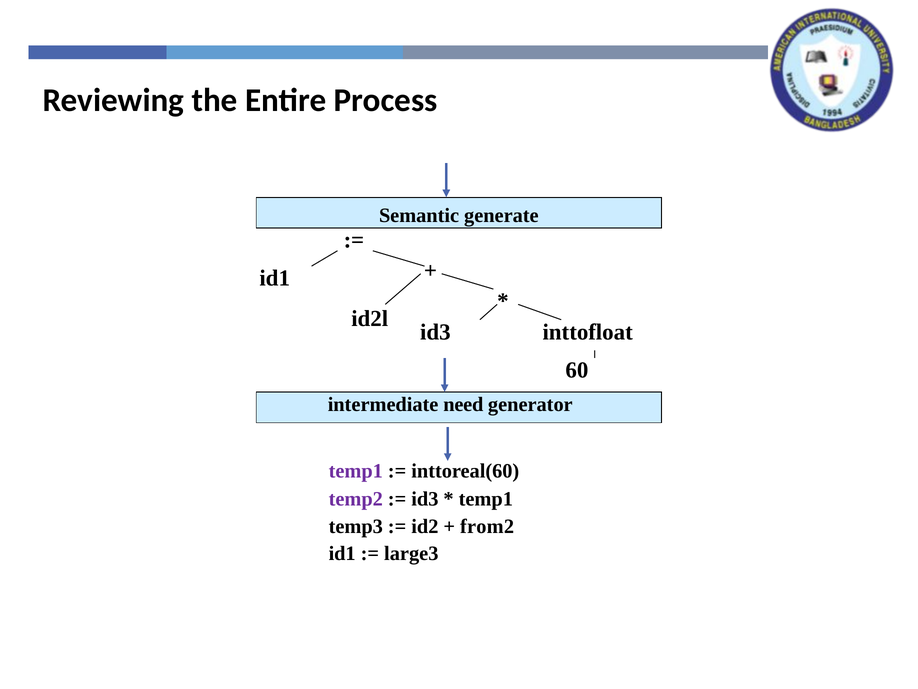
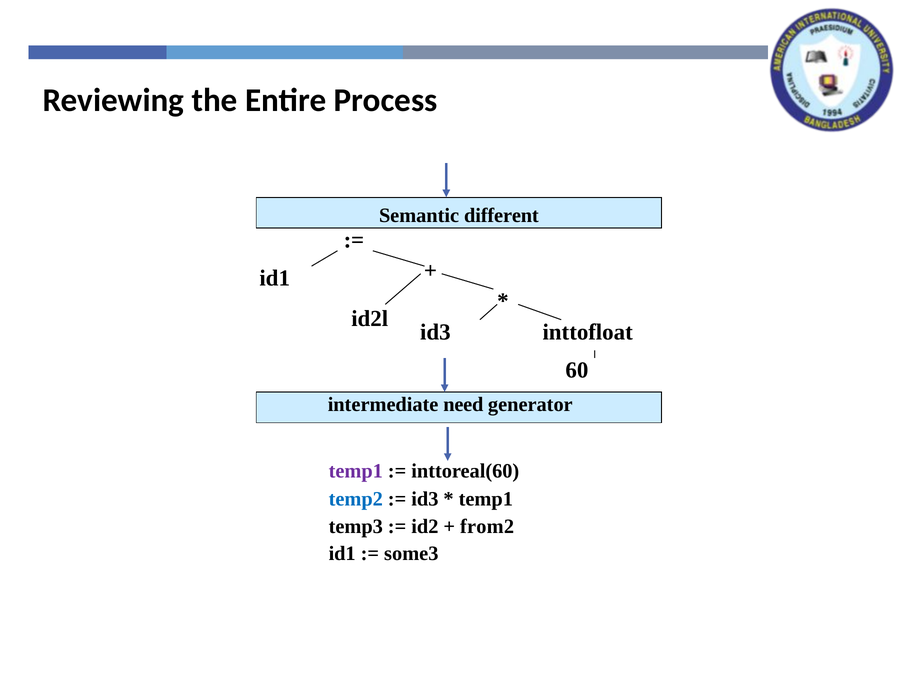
generate: generate -> different (501, 215)
temp2 colour: purple -> blue (356, 499)
large3: large3 -> some3 (411, 553)
